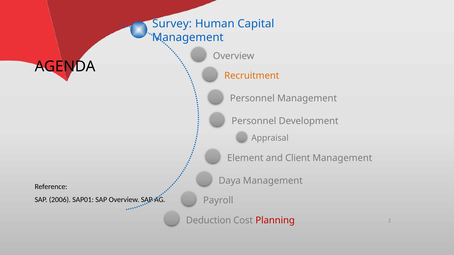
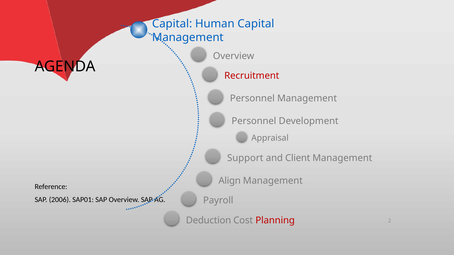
Survey: Survey -> Capital (172, 24)
Recruitment colour: orange -> red (252, 76)
Element: Element -> Support (245, 158)
Daya: Daya -> Align (230, 181)
